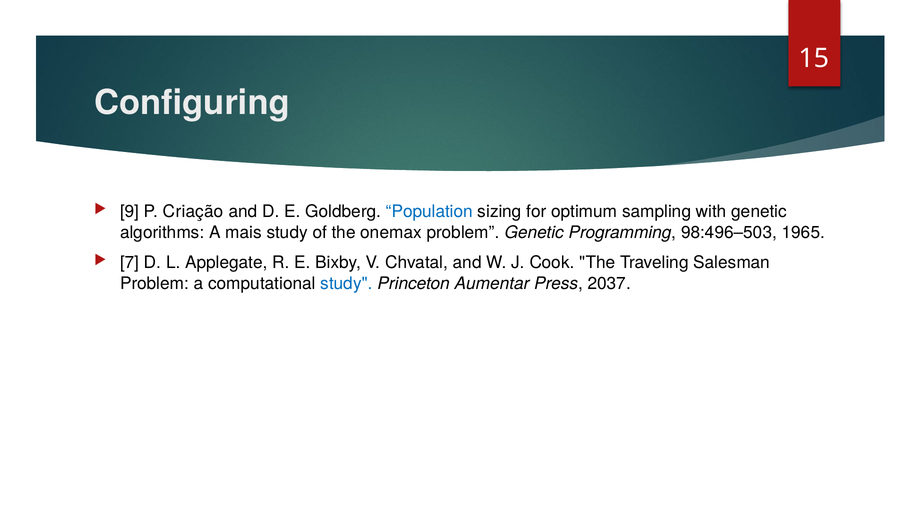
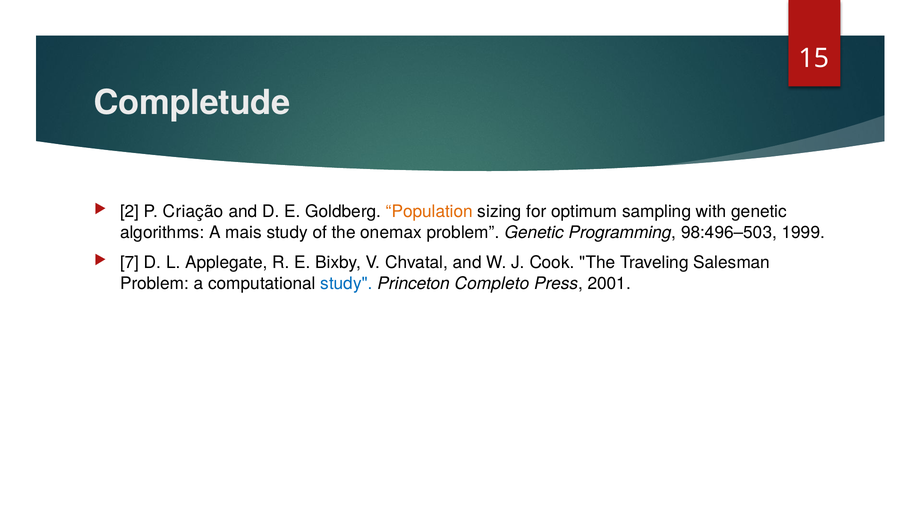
Configuring: Configuring -> Completude (192, 103)
9: 9 -> 2 (130, 212)
Population colour: blue -> orange (429, 212)
1965: 1965 -> 1999 (803, 232)
Aumentar: Aumentar -> Completo (492, 283)
2037: 2037 -> 2001 (609, 283)
